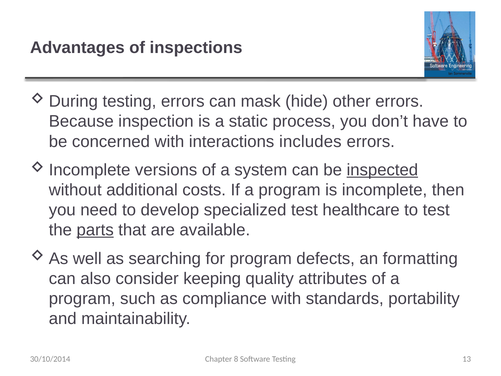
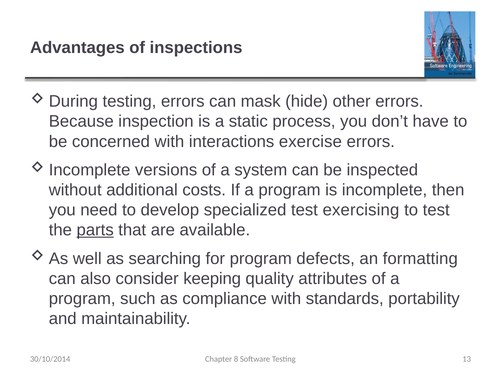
includes: includes -> exercise (310, 141)
inspected underline: present -> none (382, 170)
healthcare: healthcare -> exercising (361, 210)
